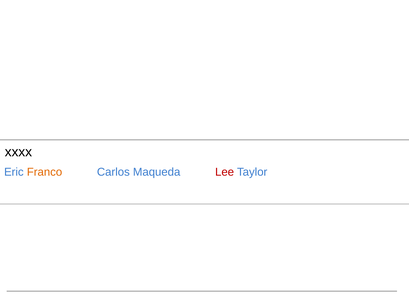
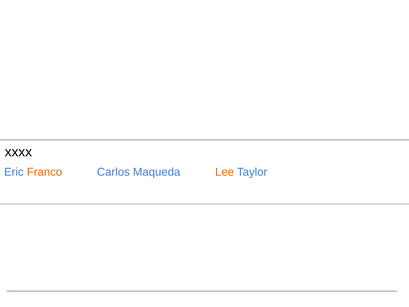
Lee colour: red -> orange (225, 172)
